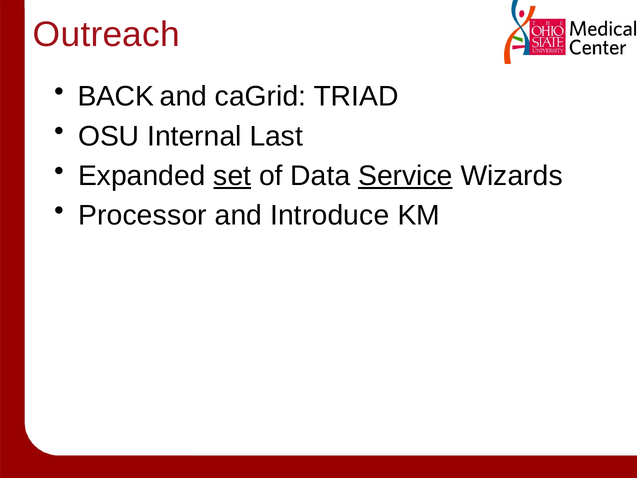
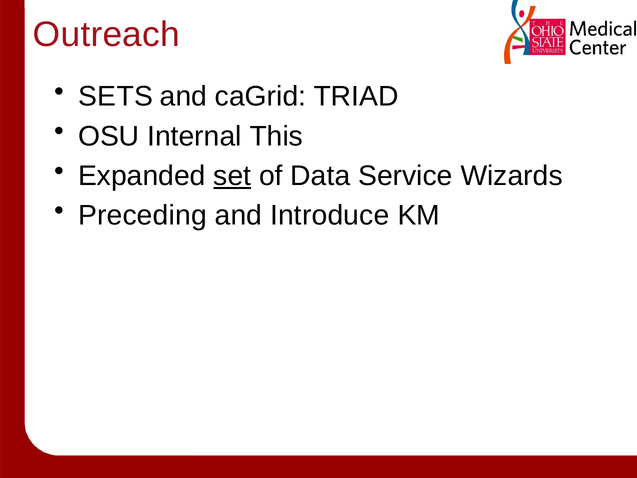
BACK: BACK -> SETS (116, 96)
Last: Last -> This (276, 136)
Service underline: present -> none (405, 176)
Processor: Processor -> Preceding (142, 215)
